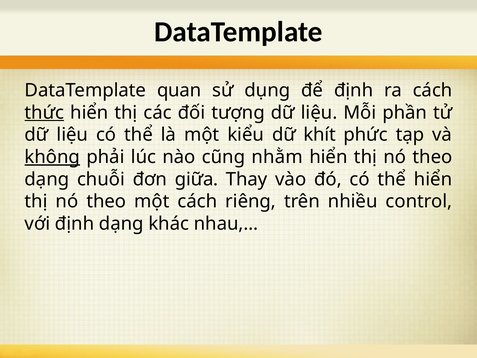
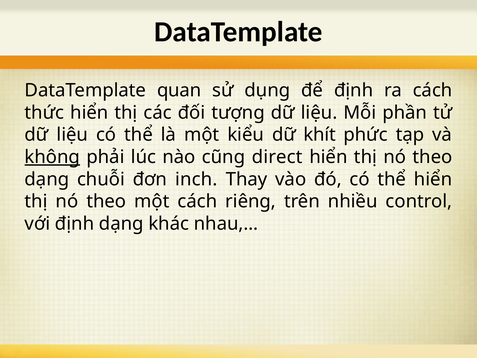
thức underline: present -> none (44, 113)
nhằm: nhằm -> direct (277, 157)
giữa: giữa -> inch (196, 179)
